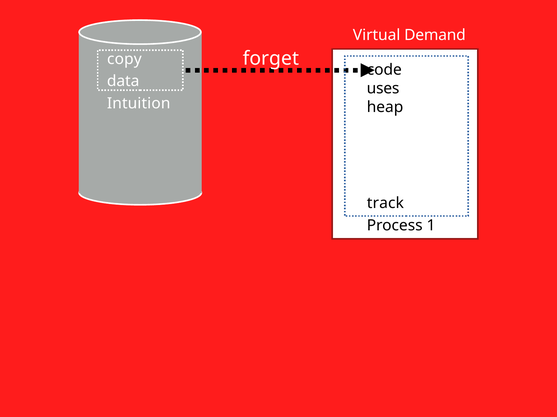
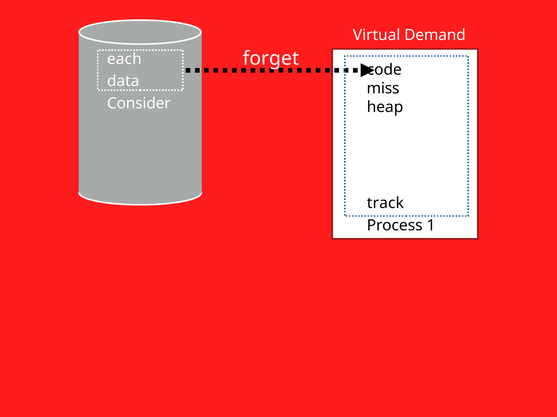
copy: copy -> each (124, 59)
uses: uses -> miss (383, 89)
Intuition: Intuition -> Consider (139, 104)
